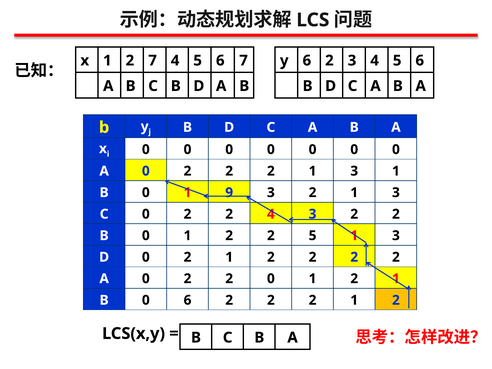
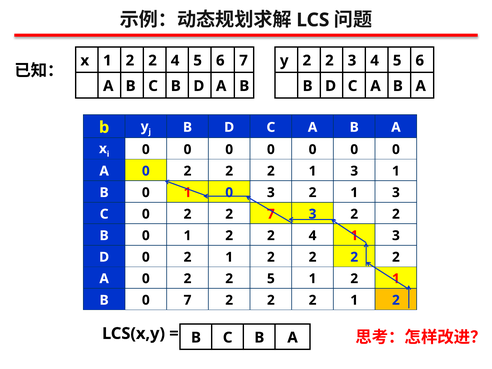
x 1 2 7: 7 -> 2 (153, 61)
y 6: 6 -> 2 (307, 61)
1 9: 9 -> 0 (229, 193)
2 4: 4 -> 7 (271, 214)
5: 5 -> 4 (313, 236)
2 0: 0 -> 5 (271, 279)
0 6: 6 -> 7 (188, 300)
